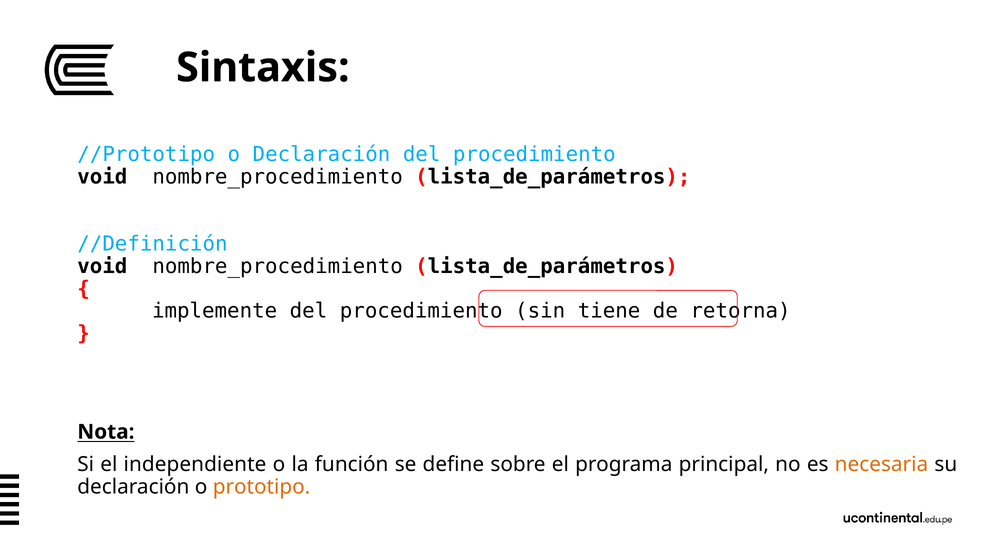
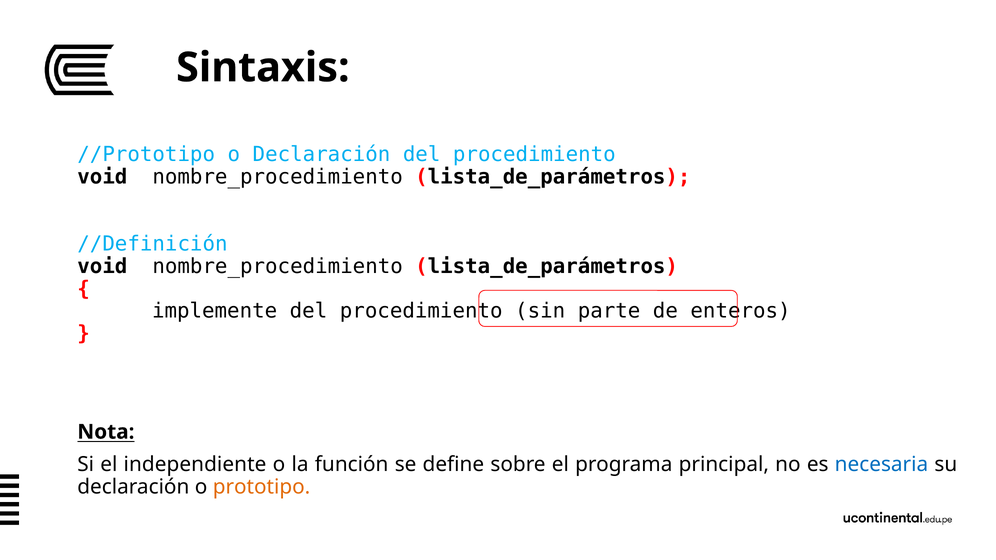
tiene: tiene -> parte (609, 311)
retorna: retorna -> enteros (741, 311)
necesaria colour: orange -> blue (881, 465)
